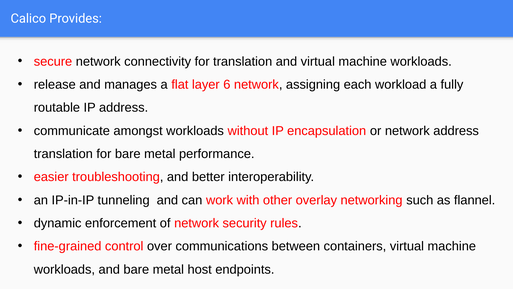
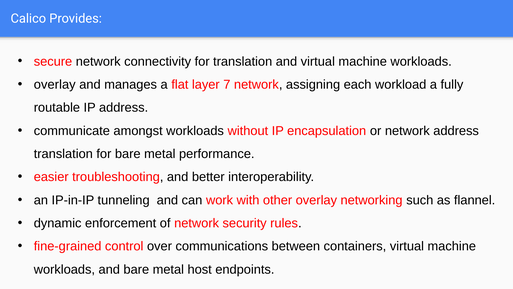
release: release -> overlay (55, 84)
6: 6 -> 7 (227, 84)
